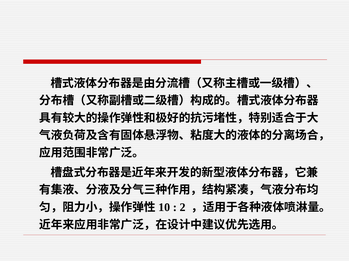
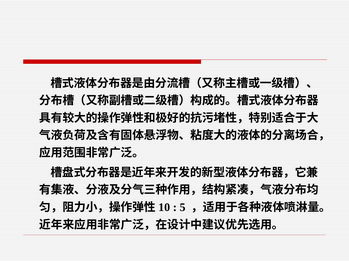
2: 2 -> 5 (183, 208)
